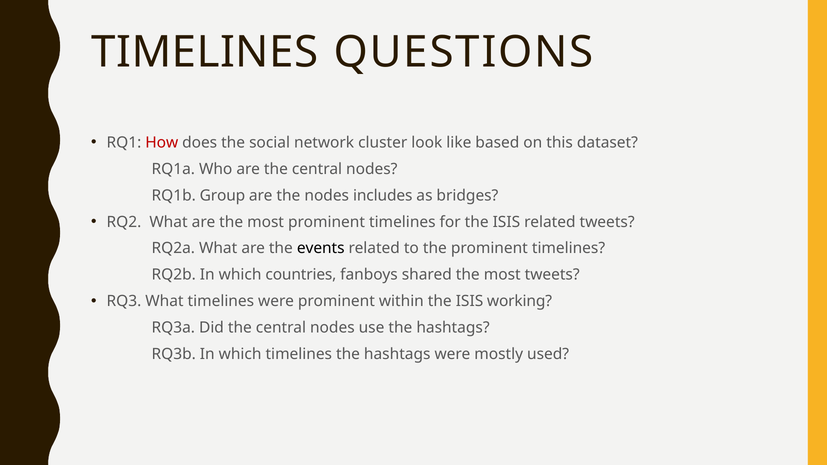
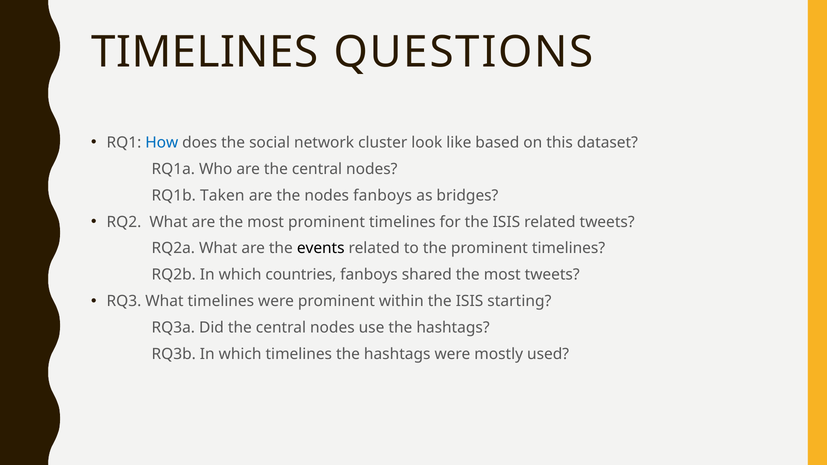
How colour: red -> blue (162, 142)
Group: Group -> Taken (222, 195)
nodes includes: includes -> fanboys (383, 195)
working: working -> starting (519, 301)
